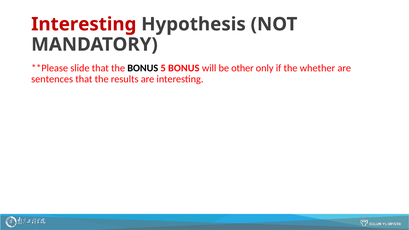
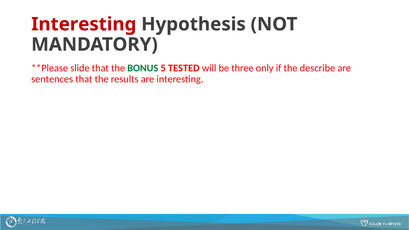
BONUS colour: black -> green (143, 68)
5 BONUS: BONUS -> TESTED (184, 68)
other: other -> three (242, 68)
whether: whether -> describe (317, 68)
